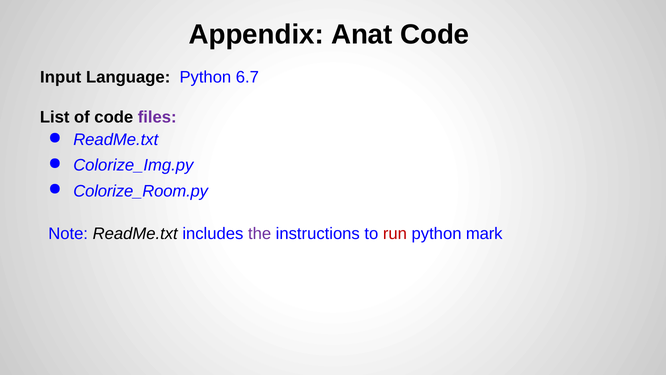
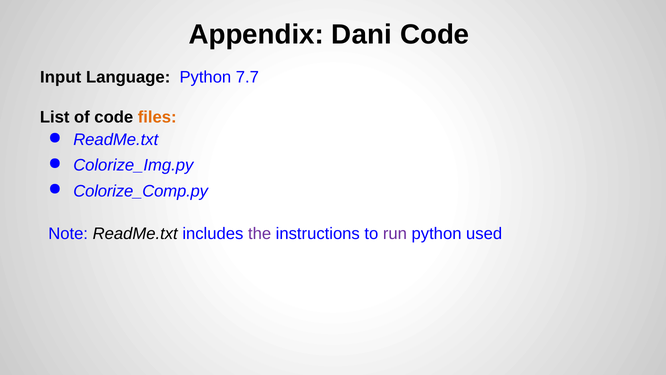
Anat: Anat -> Dani (362, 35)
6.7: 6.7 -> 7.7 (247, 77)
files colour: purple -> orange (157, 117)
Colorize_Room.py: Colorize_Room.py -> Colorize_Comp.py (141, 191)
run colour: red -> purple (395, 234)
mark: mark -> used (484, 234)
